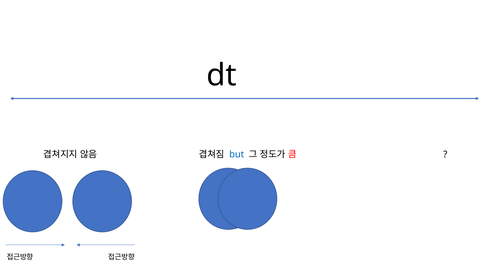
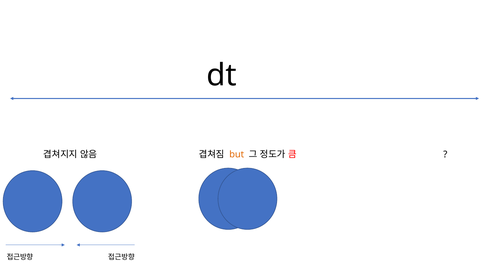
but colour: blue -> orange (237, 155)
